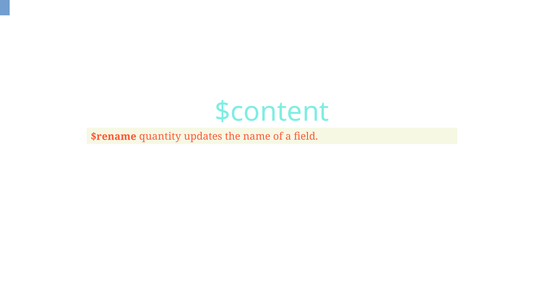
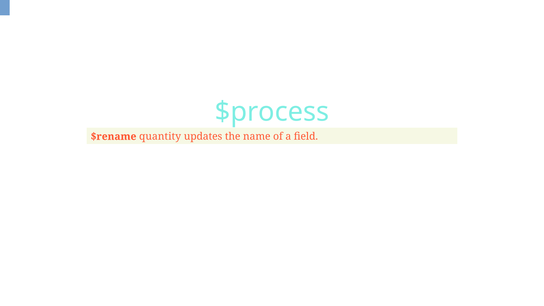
$content: $content -> $process (272, 112)
